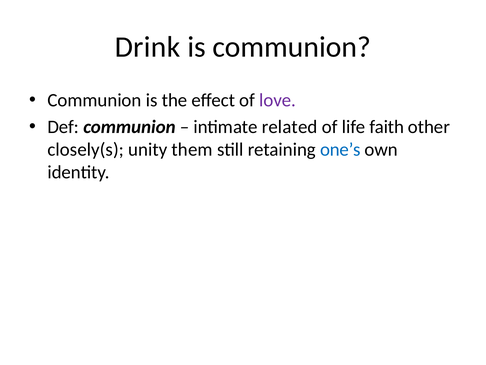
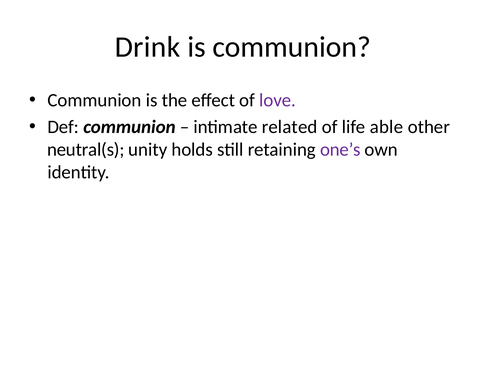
faith: faith -> able (386, 127)
closely(s: closely(s -> neutral(s (86, 149)
them: them -> holds (192, 149)
one’s colour: blue -> purple (340, 149)
